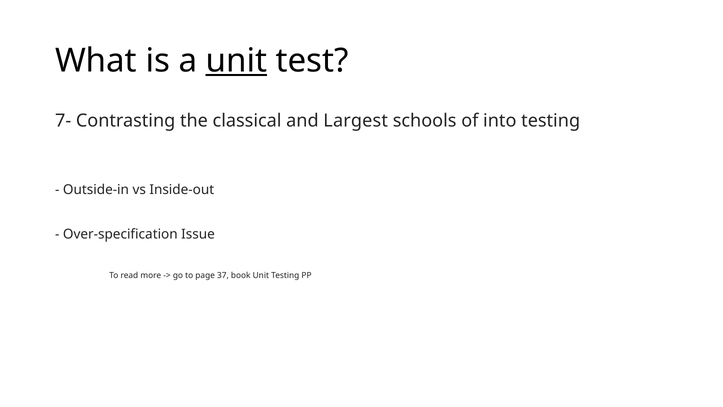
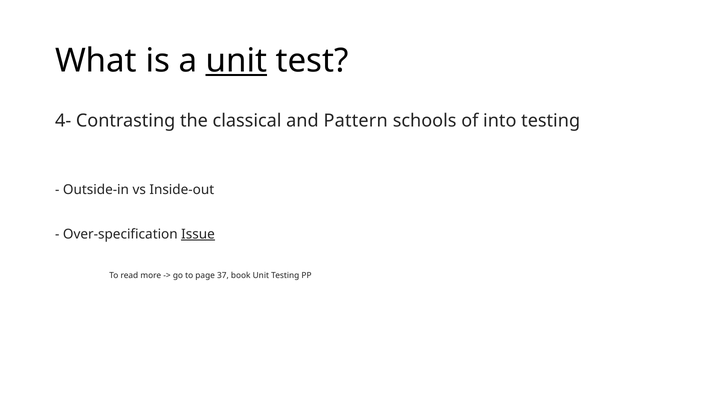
7-: 7- -> 4- (63, 121)
Largest: Largest -> Pattern (356, 121)
Issue underline: none -> present (198, 234)
